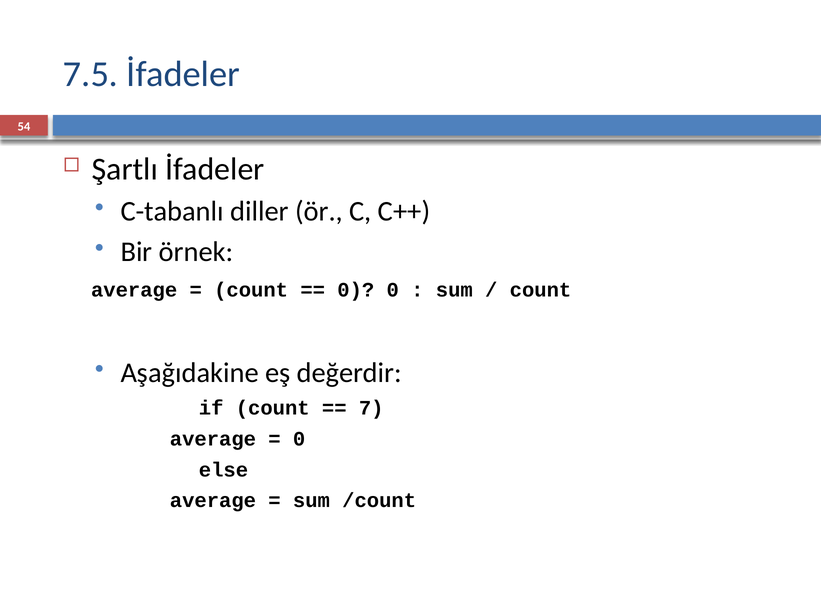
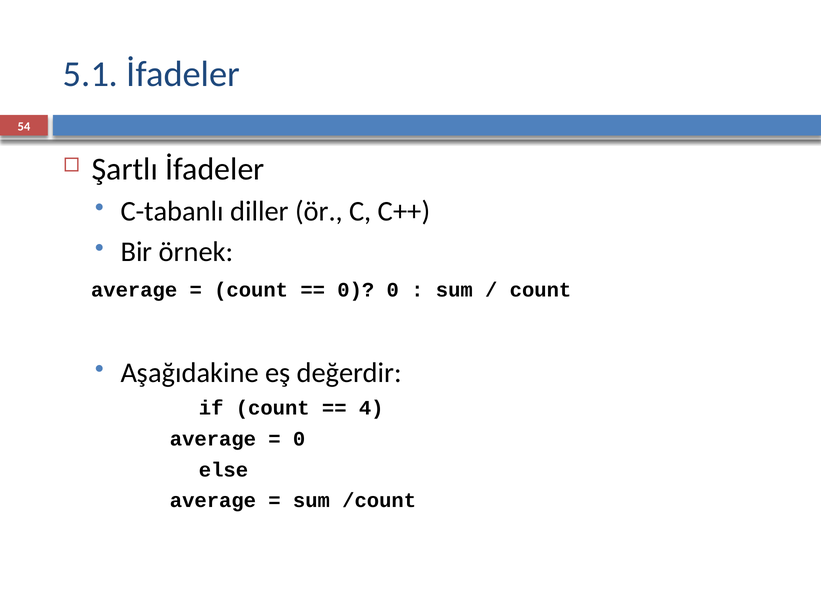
7.5: 7.5 -> 5.1 (90, 74)
7: 7 -> 4 (371, 408)
